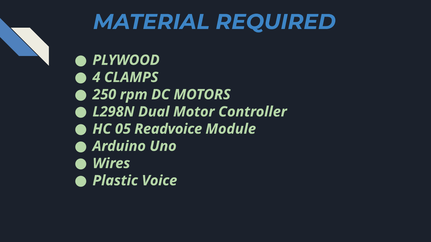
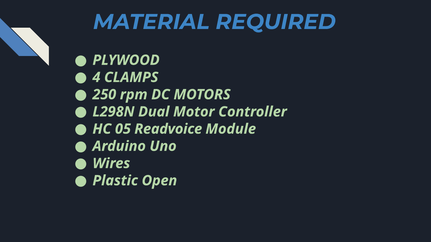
Voice: Voice -> Open (159, 181)
